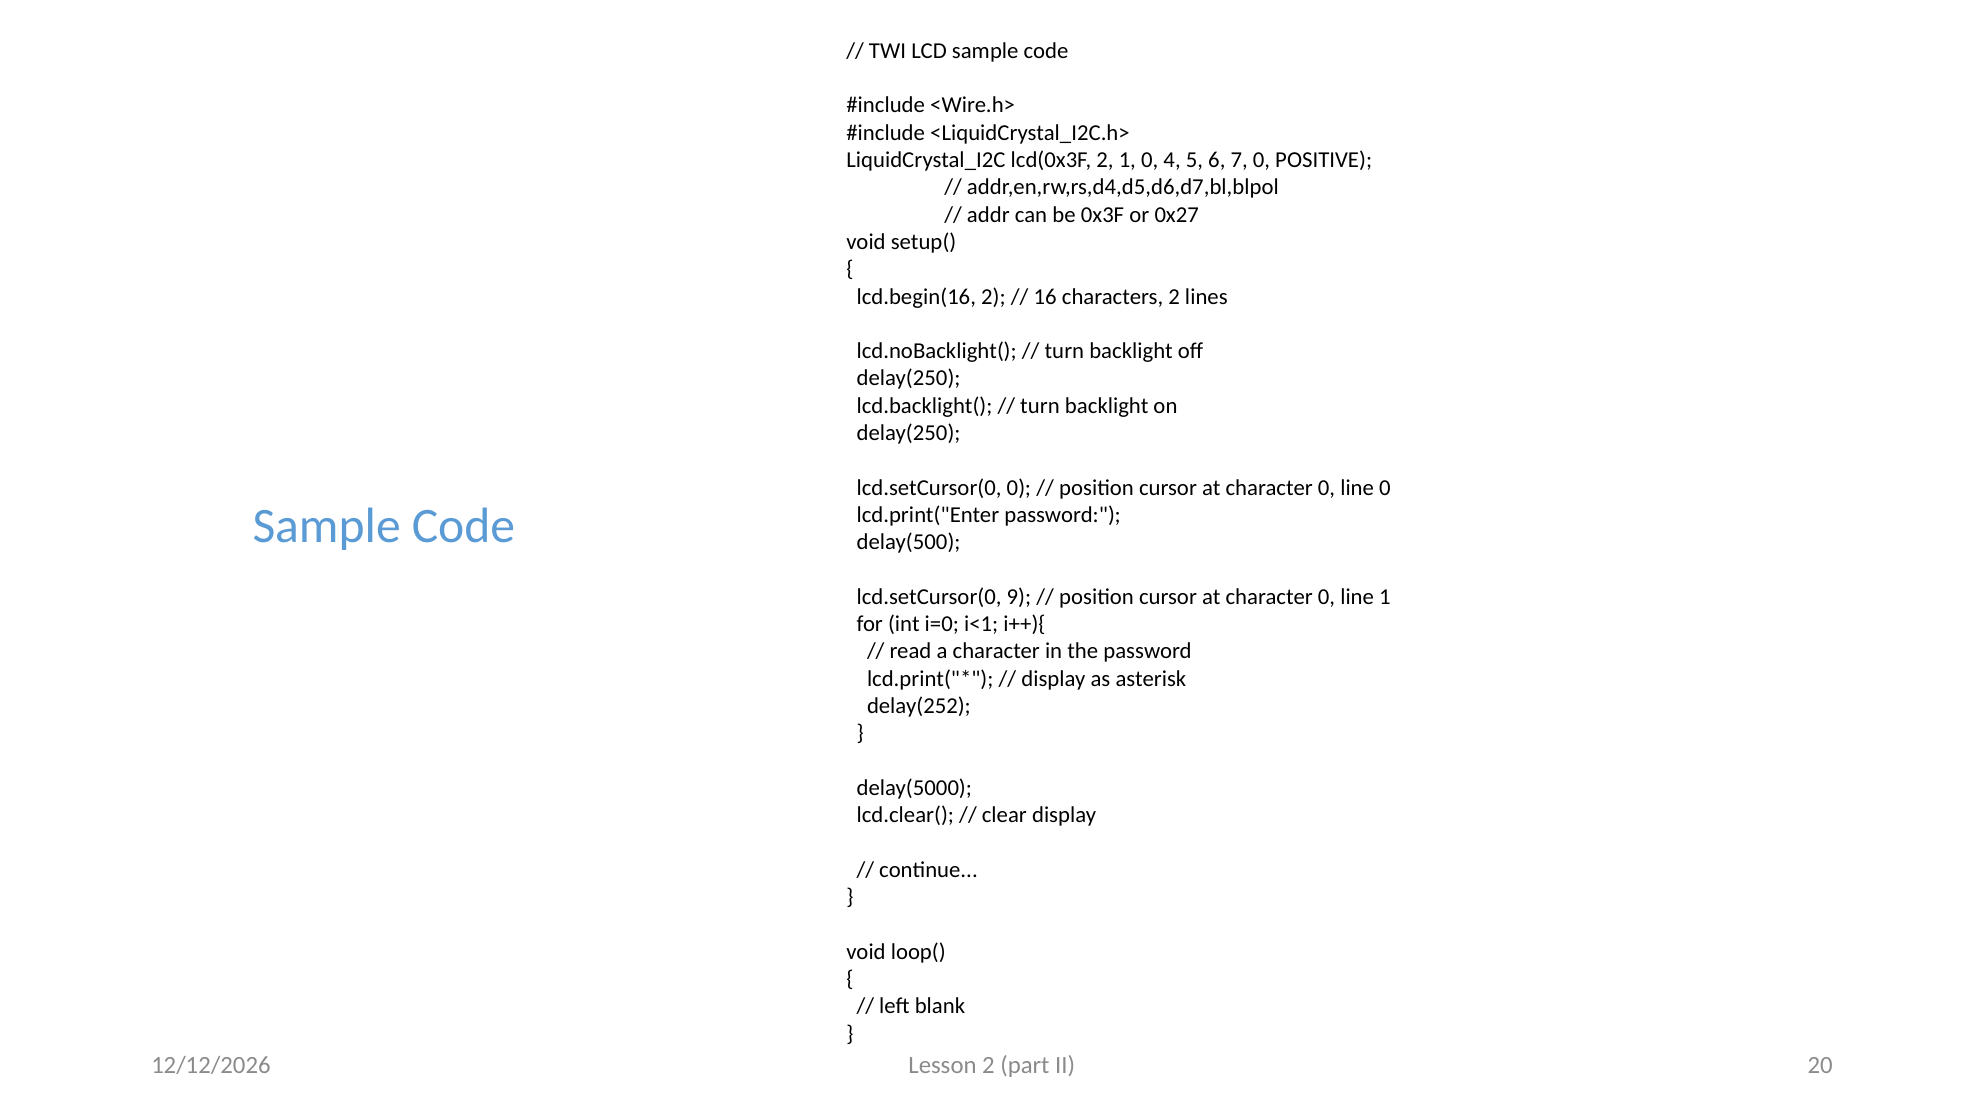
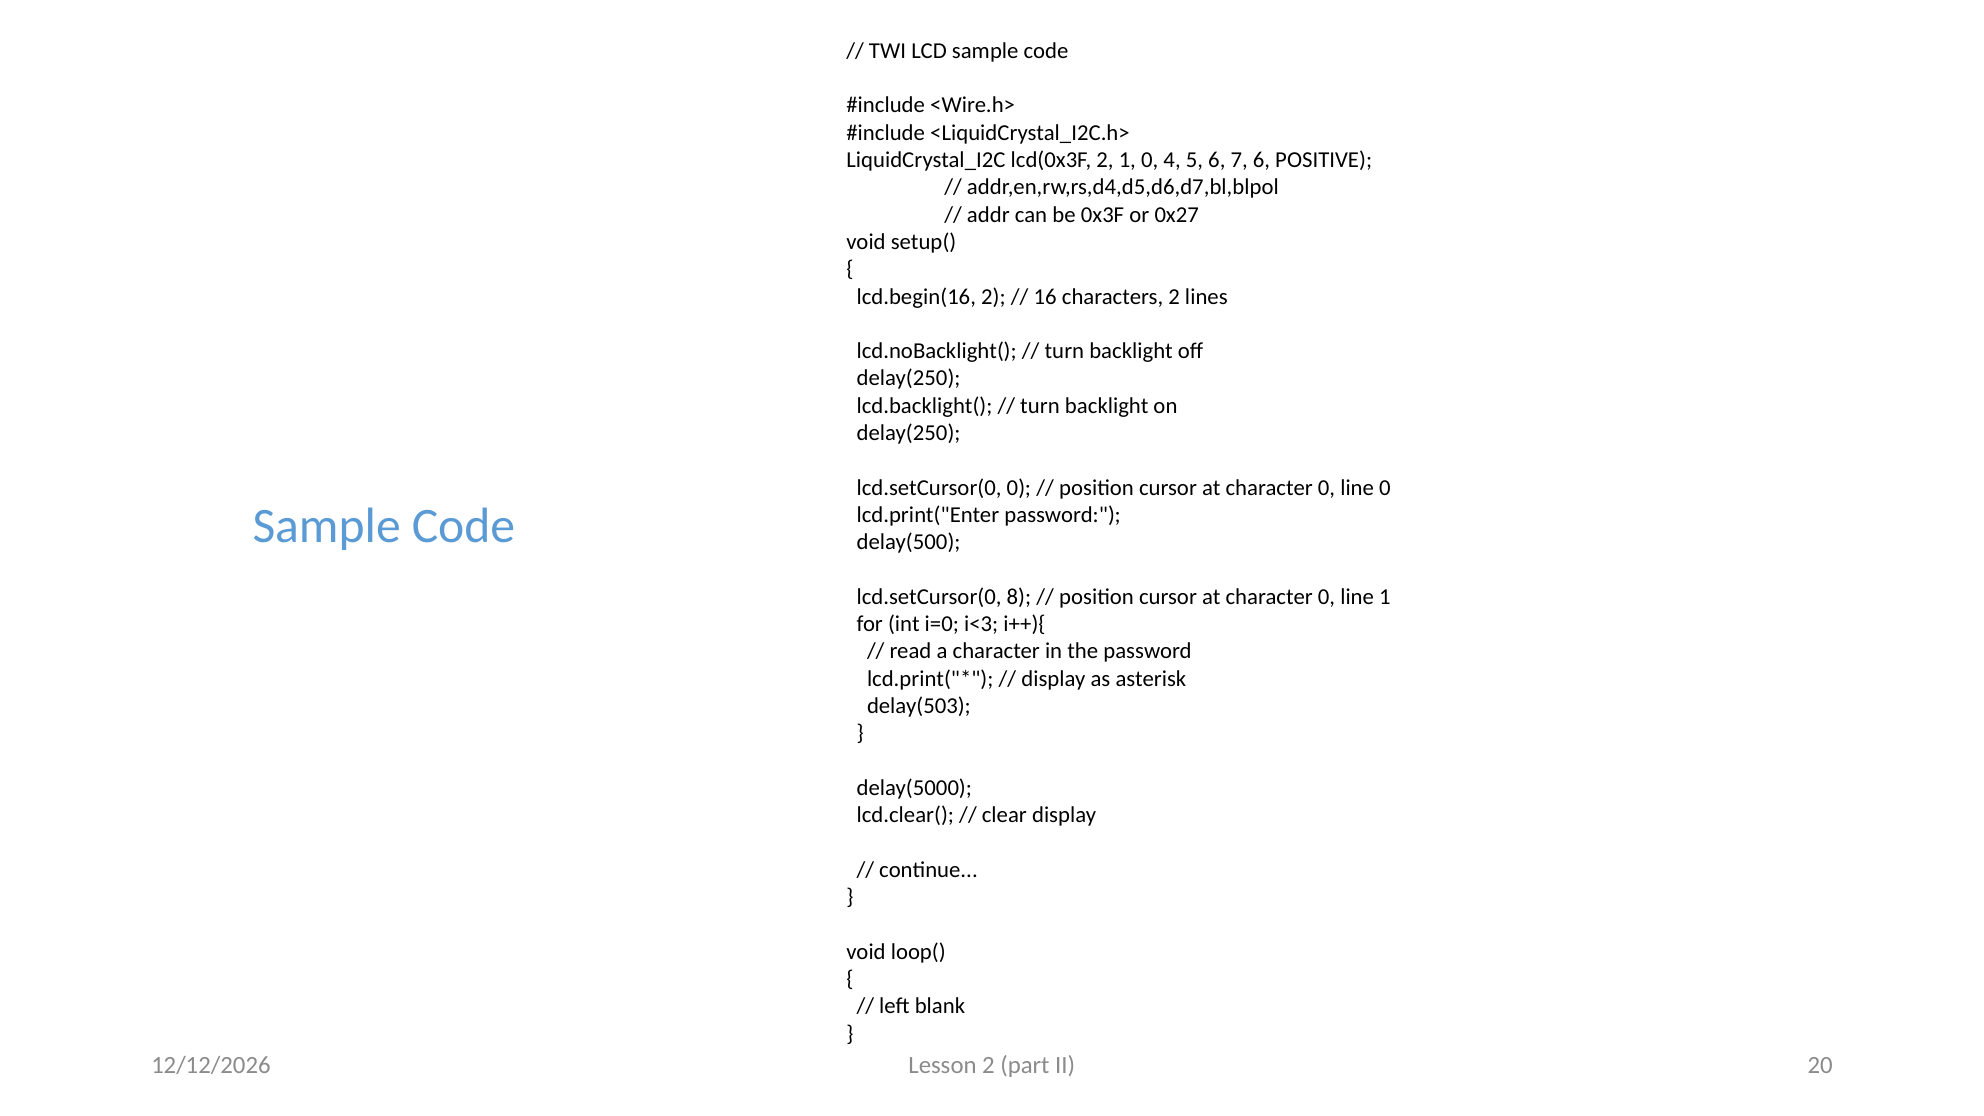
7 0: 0 -> 6 (1262, 160)
9: 9 -> 8 (1019, 597)
i<1: i<1 -> i<3 (981, 624)
delay(252: delay(252 -> delay(503 (919, 706)
